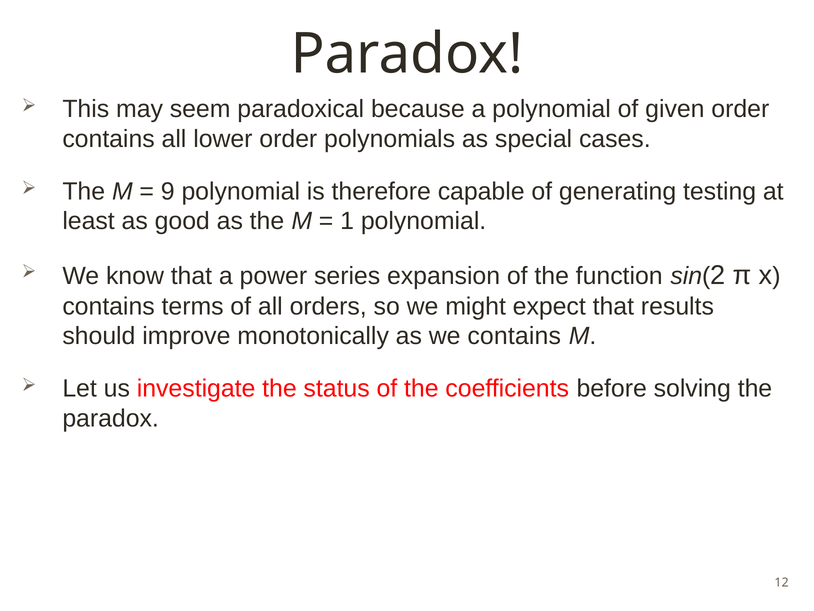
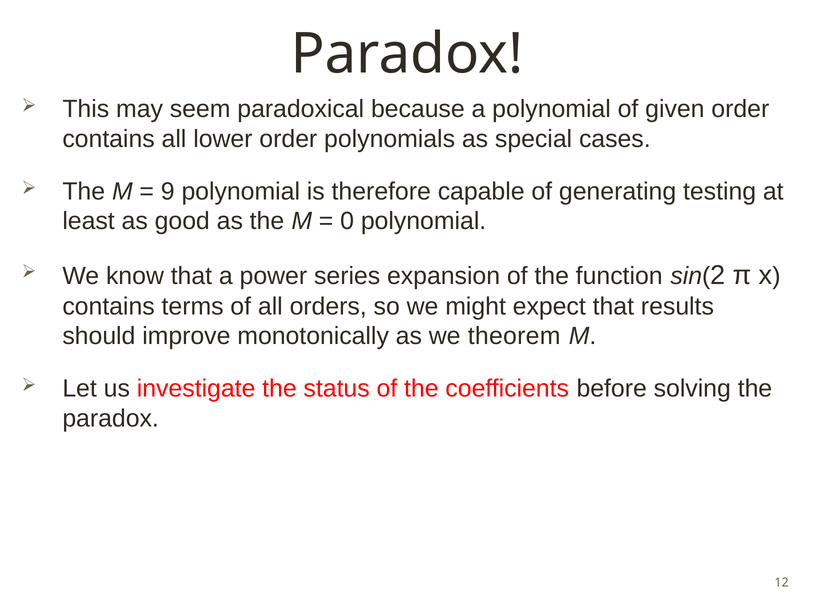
1: 1 -> 0 (347, 221)
we contains: contains -> theorem (514, 336)
